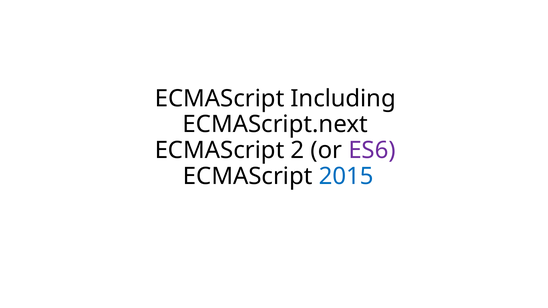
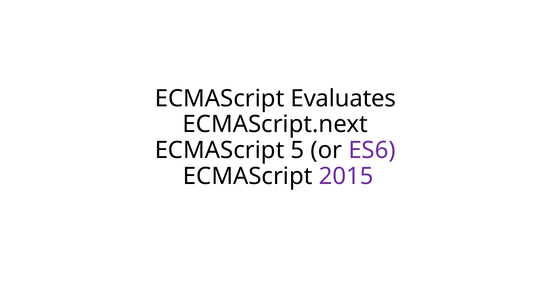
Including: Including -> Evaluates (343, 99)
2: 2 -> 5 (297, 150)
2015 colour: blue -> purple (346, 176)
